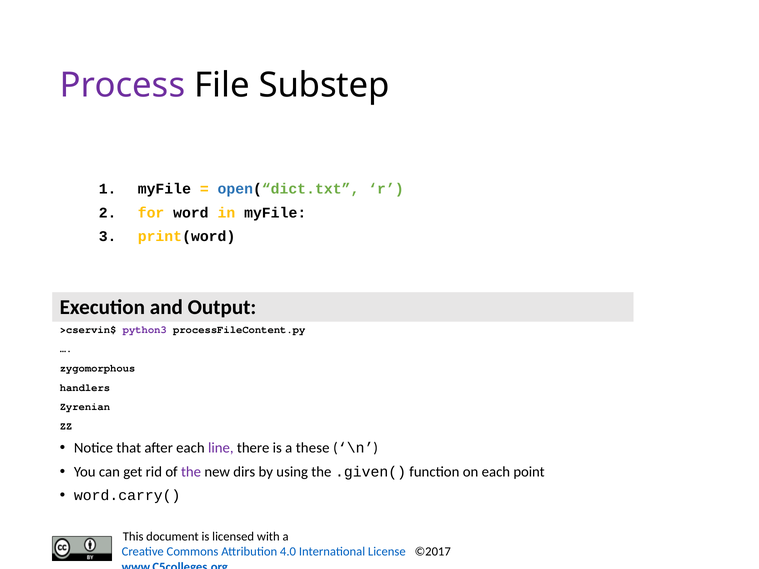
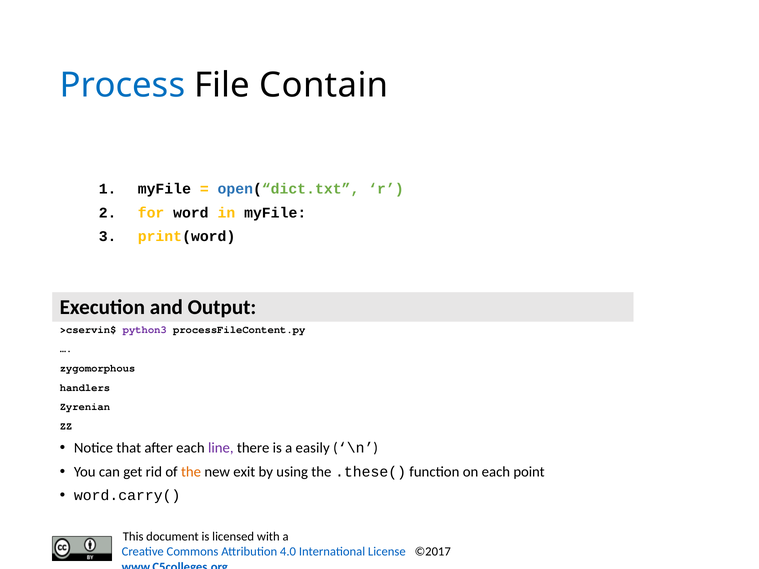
Process colour: purple -> blue (122, 85)
Substep: Substep -> Contain (324, 85)
these: these -> easily (313, 448)
the colour: purple -> orange (191, 472)
dirs: dirs -> exit (244, 472)
.given(: .given( -> .these( (371, 472)
